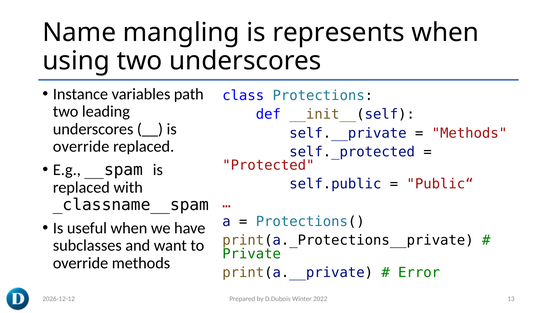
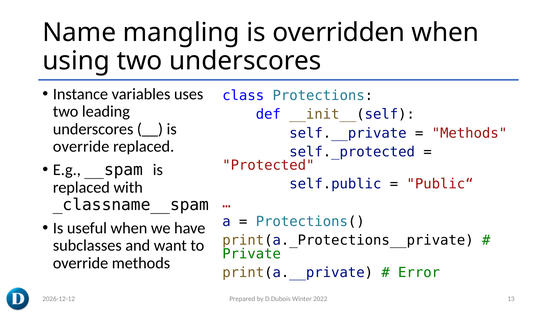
represents: represents -> overridden (339, 33)
path: path -> uses (189, 94)
